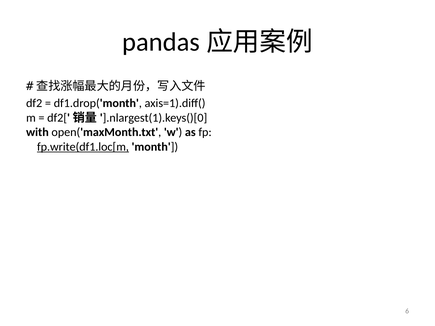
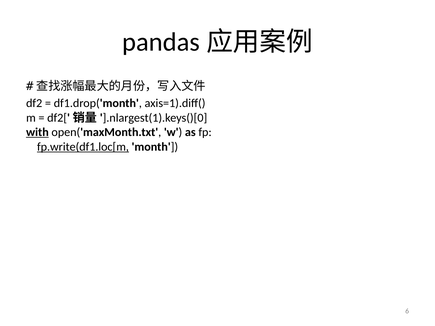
with underline: none -> present (37, 132)
